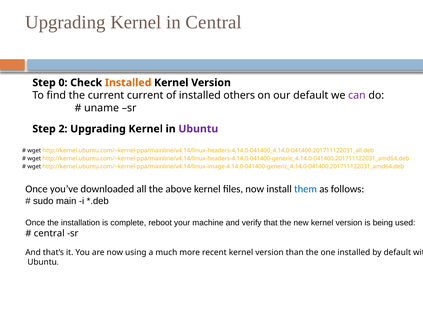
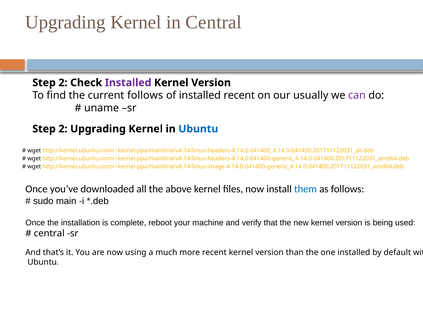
0: 0 -> 2 (63, 83)
Installed colour: orange -> purple (128, 83)
current current: current -> follows (145, 95)
installed others: others -> recent (239, 95)
our default: default -> usually (311, 95)
Ubuntu colour: purple -> blue (198, 129)
